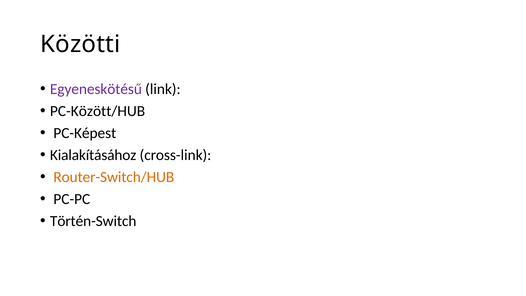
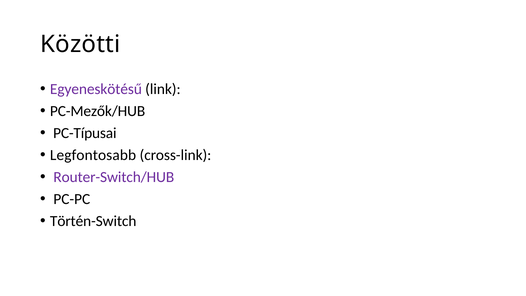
PC-Között/HUB: PC-Között/HUB -> PC-Mezők/HUB (98, 111)
PC-Képest: PC-Képest -> PC-Típusai (85, 133)
Kialakításához: Kialakításához -> Legfontosabb (93, 155)
Router-Switch/HUB colour: orange -> purple (114, 177)
